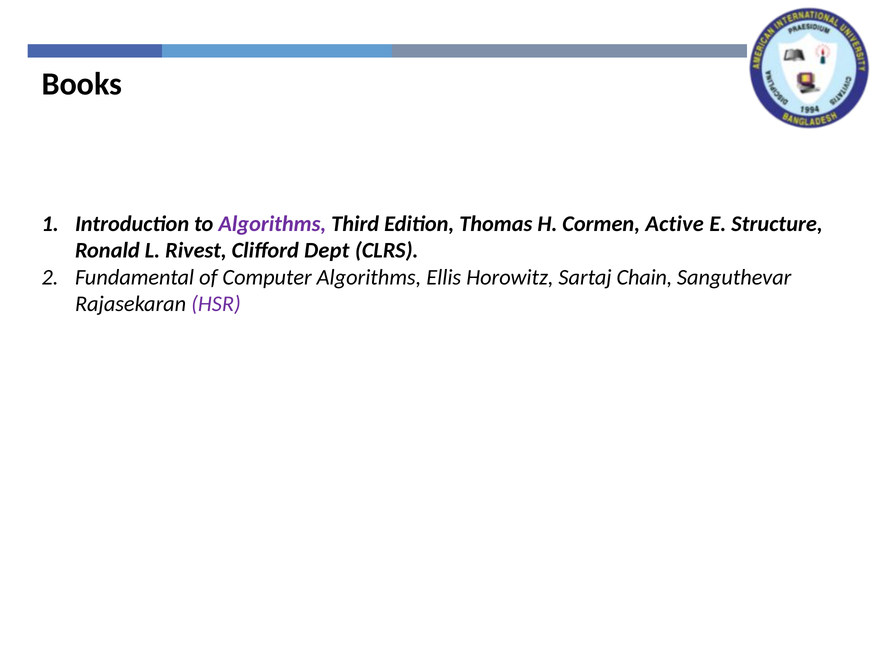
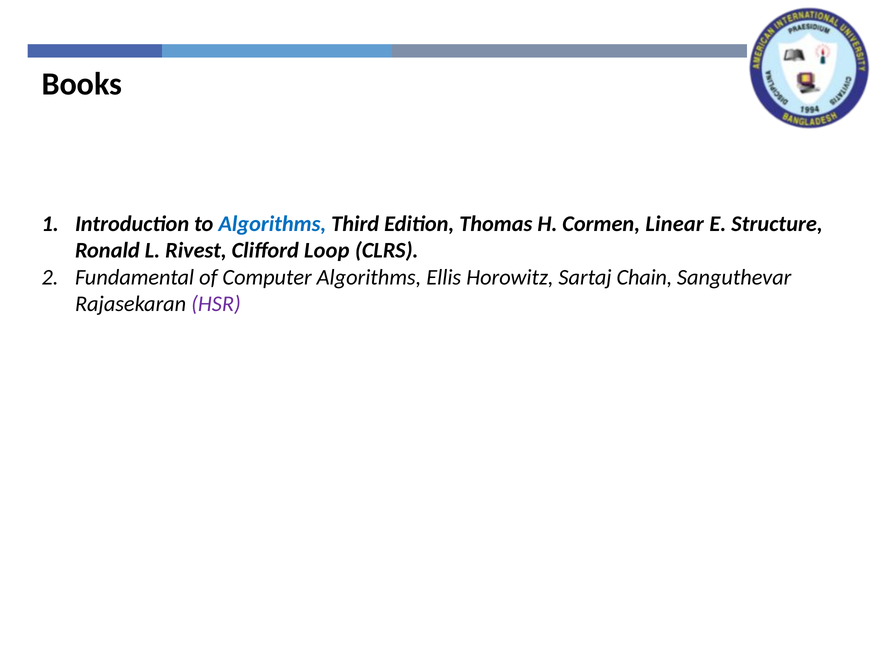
Algorithms colour: purple -> blue (272, 224)
Active: Active -> Linear (675, 224)
Dept: Dept -> Loop (327, 250)
